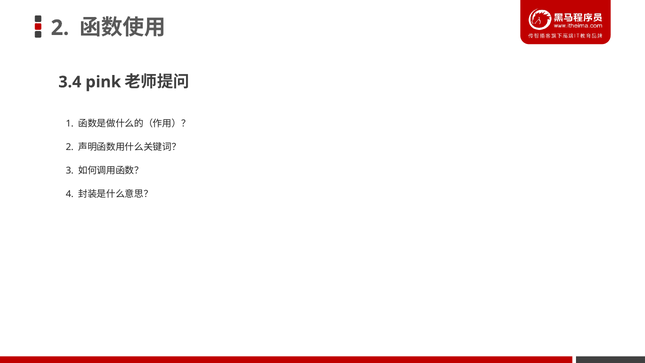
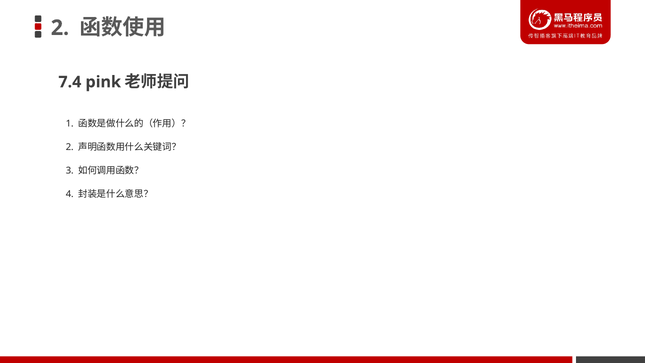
3.4: 3.4 -> 7.4 (70, 82)
